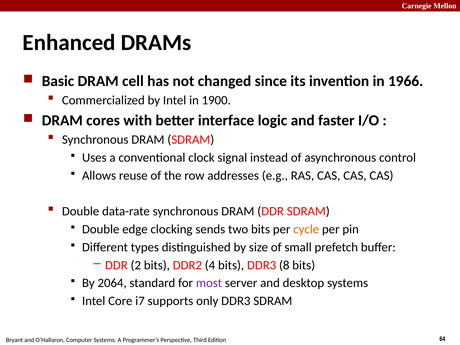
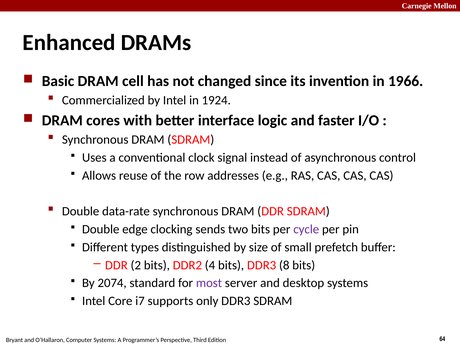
1900: 1900 -> 1924 (216, 100)
cycle colour: orange -> purple (306, 229)
2064: 2064 -> 2074 (112, 283)
